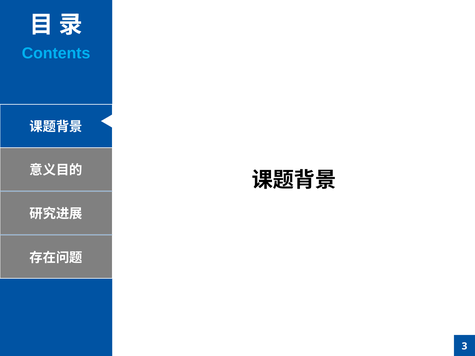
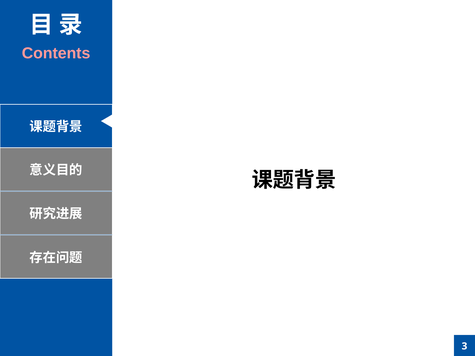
Contents colour: light blue -> pink (56, 53)
